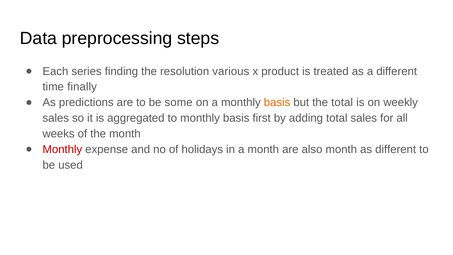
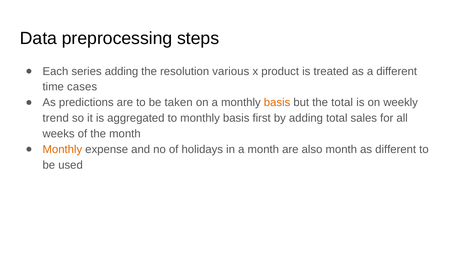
series finding: finding -> adding (122, 71)
finally: finally -> cases (82, 87)
some: some -> taken (179, 102)
sales: sales -> trend (56, 118)
Monthly colour: red -> orange (62, 149)
